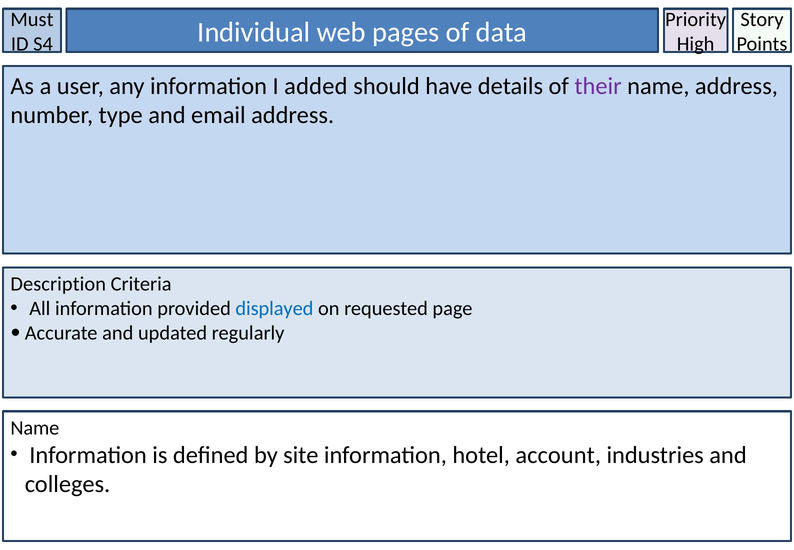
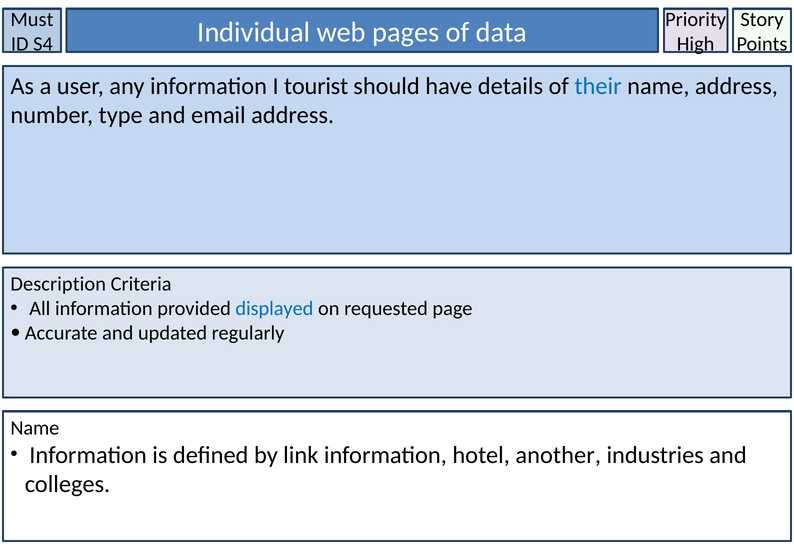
added: added -> tourist (316, 86)
their colour: purple -> blue (598, 86)
site: site -> link (301, 455)
account: account -> another (558, 455)
